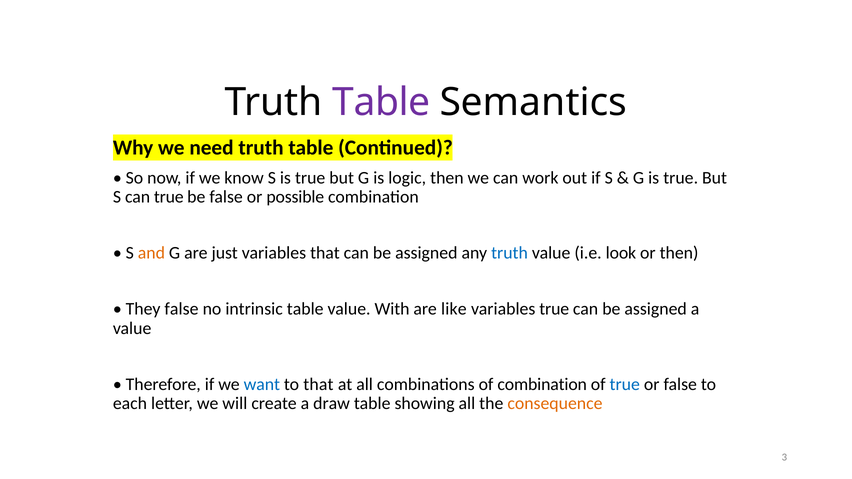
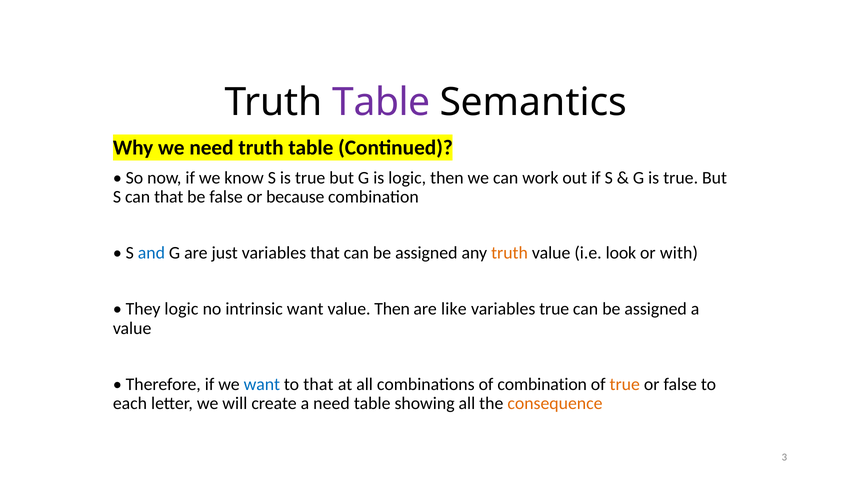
can true: true -> that (169, 197)
possible: possible -> because (295, 197)
and colour: orange -> blue (151, 253)
truth colour: blue -> orange (510, 253)
or then: then -> with (679, 253)
They false: false -> logic (181, 309)
intrinsic table: table -> want (305, 309)
value With: With -> Then (392, 309)
true colour: blue -> orange (625, 385)
a draw: draw -> need (332, 404)
